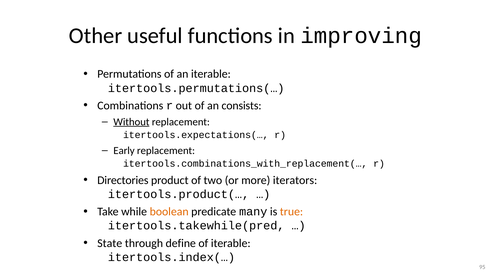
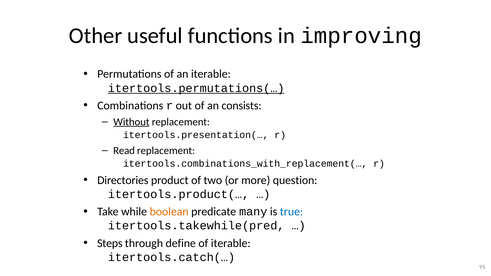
itertools.permutations(… underline: none -> present (196, 88)
itertools.expectations(…: itertools.expectations(… -> itertools.presentation(… (196, 135)
Early: Early -> Read (124, 151)
iterators: iterators -> question (295, 180)
true colour: orange -> blue (291, 212)
State: State -> Steps (110, 243)
itertools.index(…: itertools.index(… -> itertools.catch(… (171, 257)
